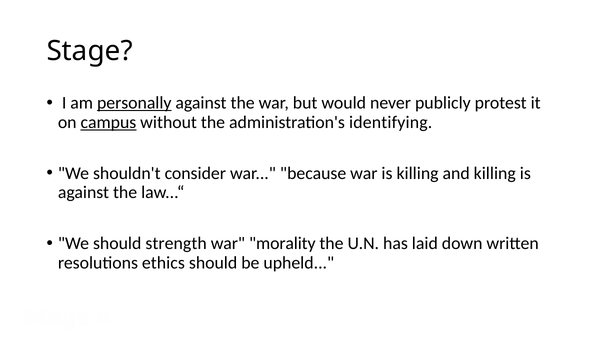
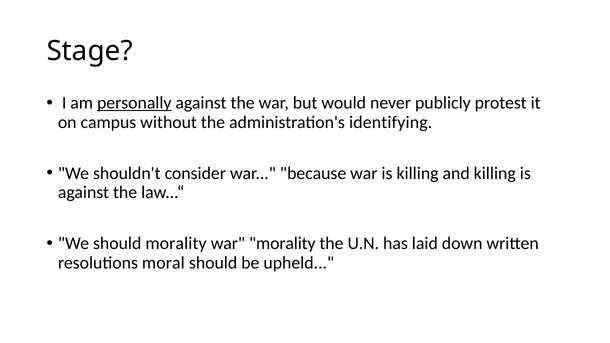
campus underline: present -> none (108, 122)
should strength: strength -> morality (176, 244)
ethics: ethics -> moral (163, 263)
